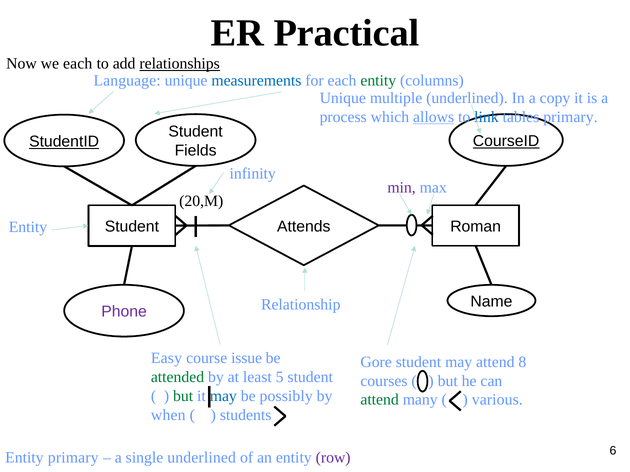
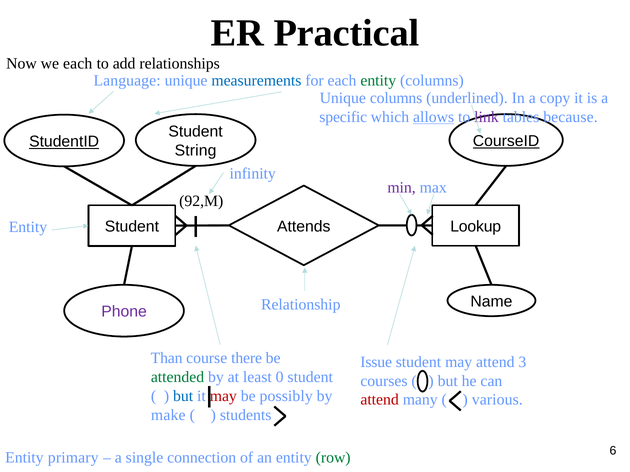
relationships underline: present -> none (180, 64)
Unique multiple: multiple -> columns (396, 98)
process: process -> specific (343, 117)
link colour: blue -> purple (486, 117)
tables primary: primary -> because (570, 117)
Fields: Fields -> String (196, 151)
20,M: 20,M -> 92,M (201, 201)
Roman: Roman -> Lookup (476, 227)
Easy: Easy -> Than (167, 359)
issue: issue -> there (247, 359)
Gore: Gore -> Issue (376, 362)
8: 8 -> 3 (522, 362)
5: 5 -> 0 (280, 378)
but colour: green -> blue (183, 396)
may colour: blue -> red (223, 396)
attend colour: green -> red (380, 400)
when: when -> make (168, 415)
single underlined: underlined -> connection (202, 458)
row colour: purple -> green (333, 458)
